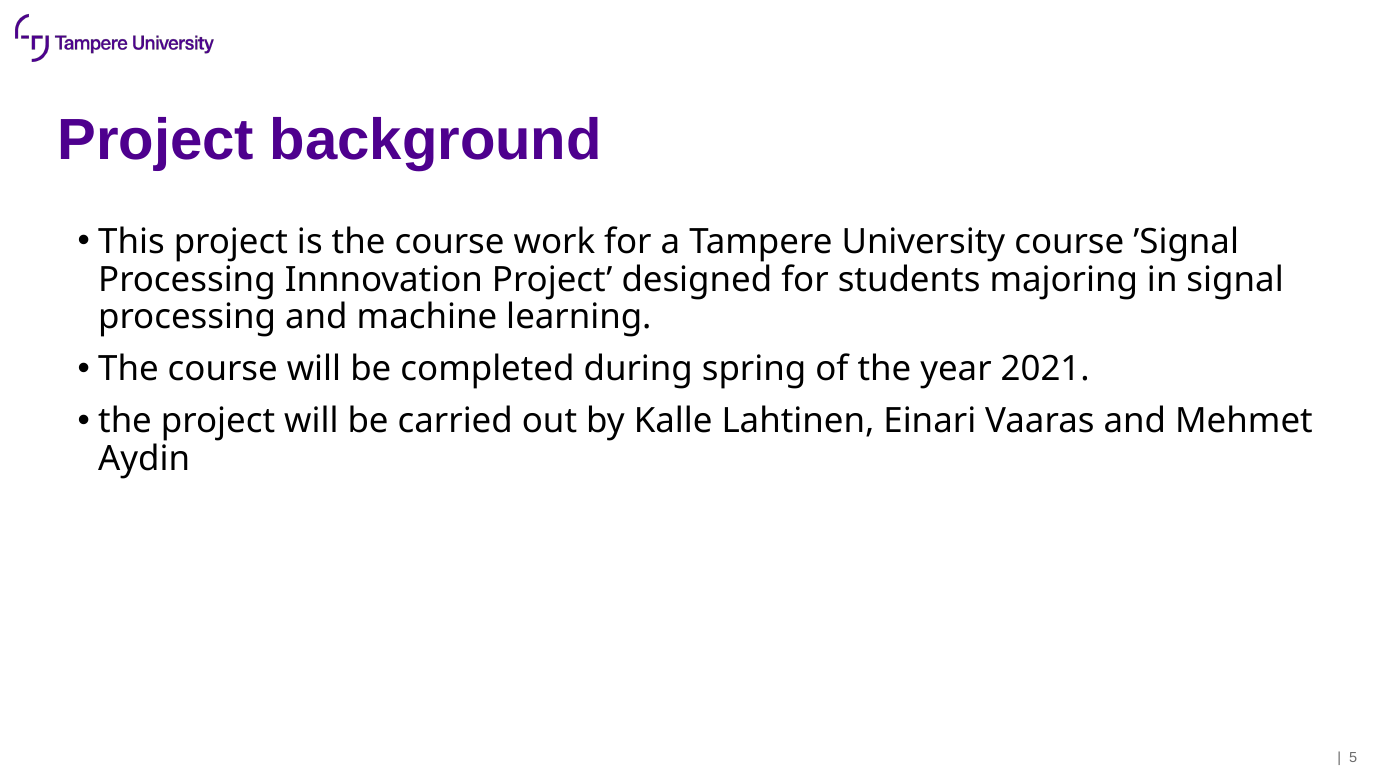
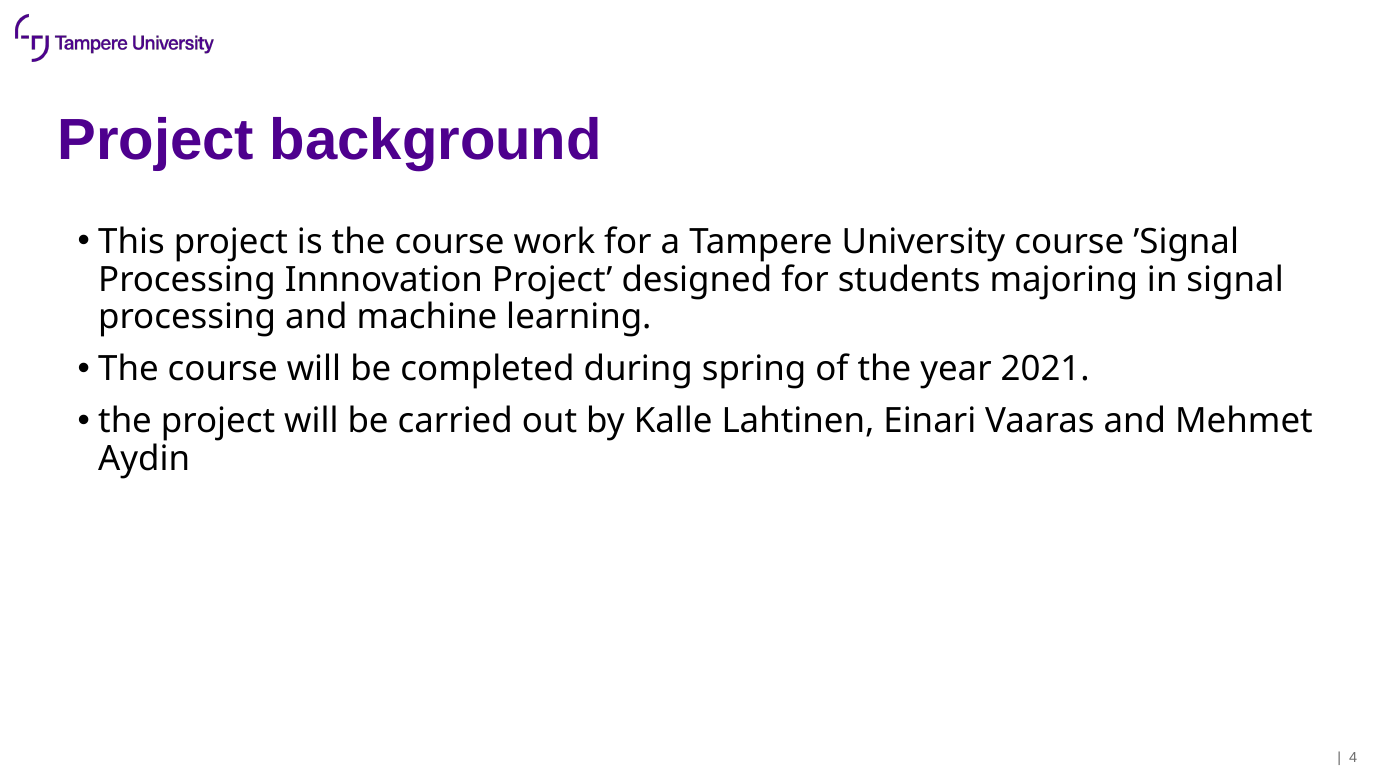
5: 5 -> 4 (1353, 758)
